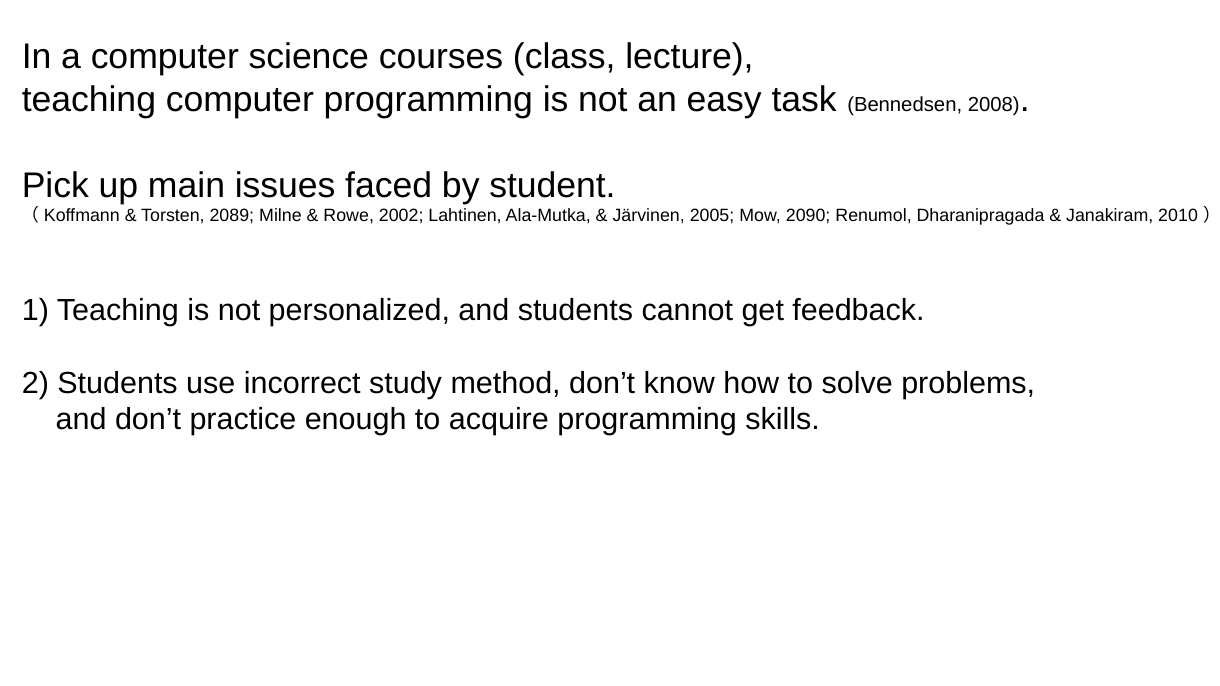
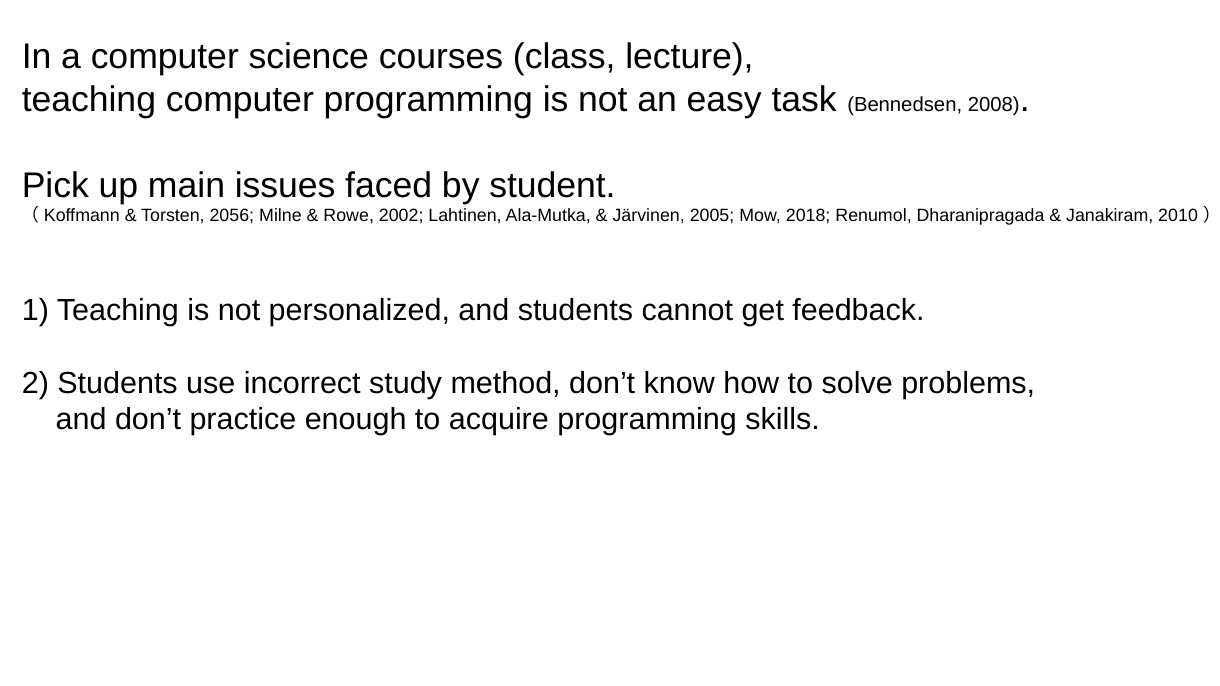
2089: 2089 -> 2056 (232, 216)
2090: 2090 -> 2018 (808, 216)
